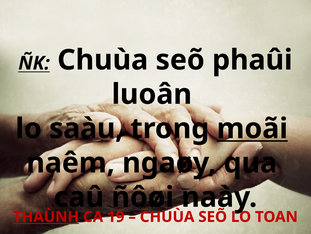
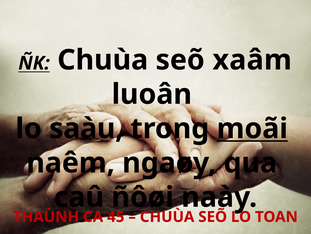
phaûi: phaûi -> xaâm (252, 60)
THAÙNH underline: present -> none (46, 216)
19: 19 -> 45 (116, 216)
